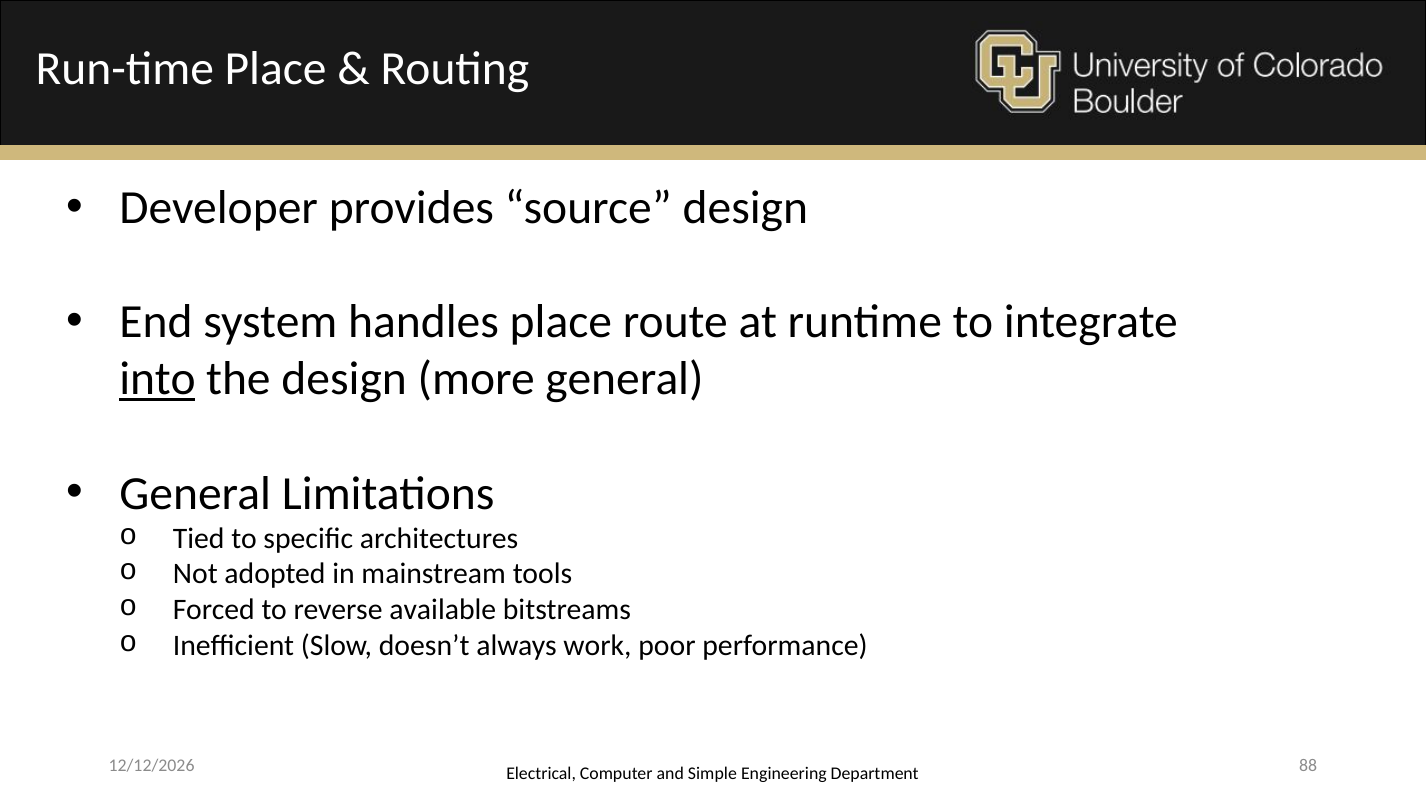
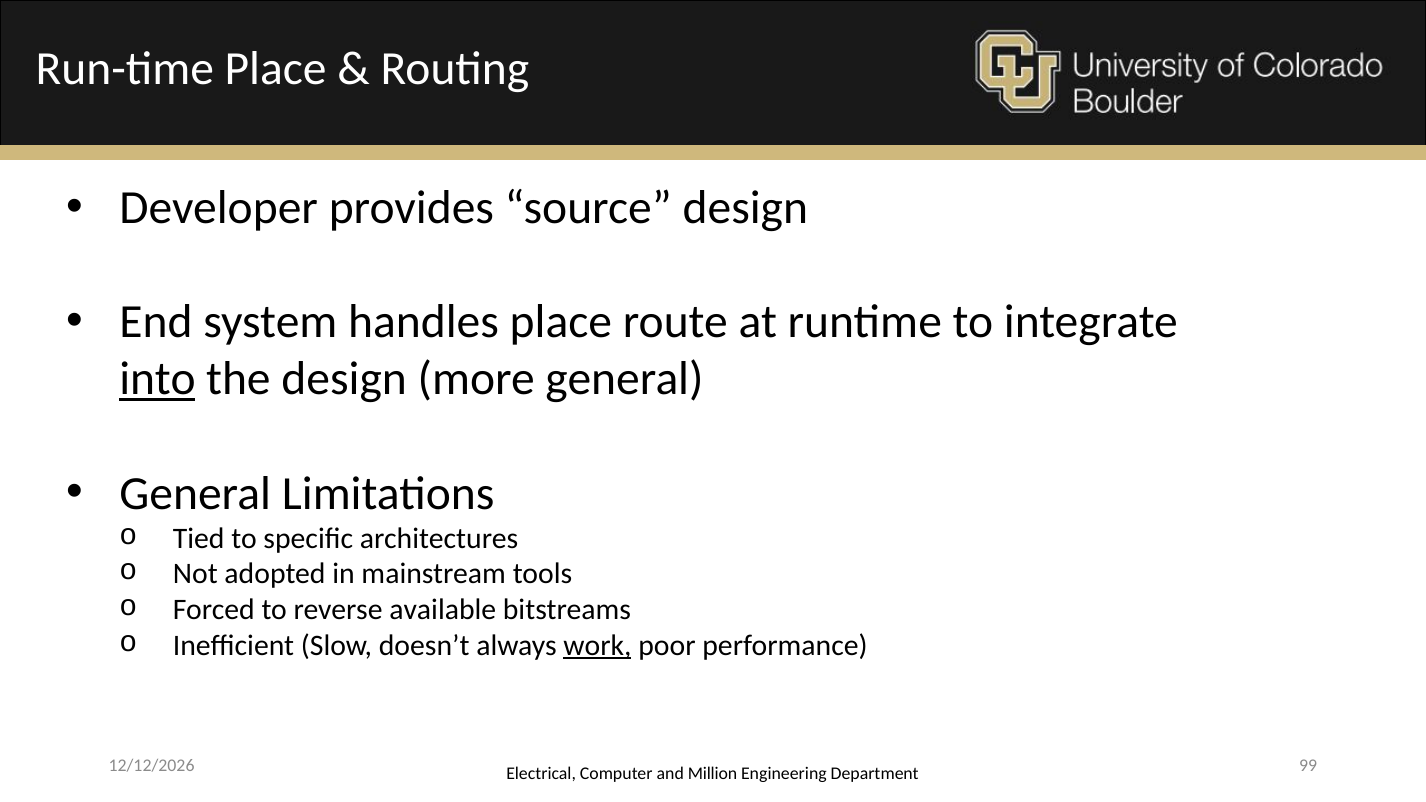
work underline: none -> present (597, 646)
88: 88 -> 99 (1308, 766)
Simple: Simple -> Million (712, 774)
